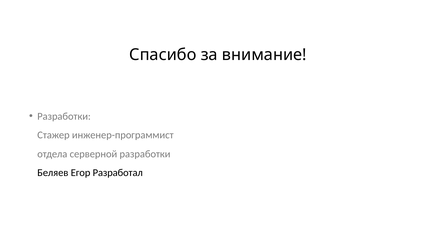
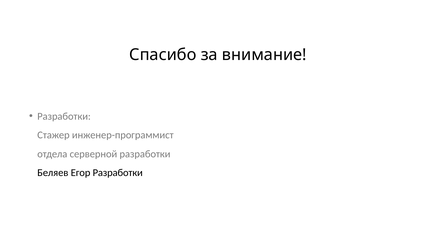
Егор Разработал: Разработал -> Разработки (118, 173)
